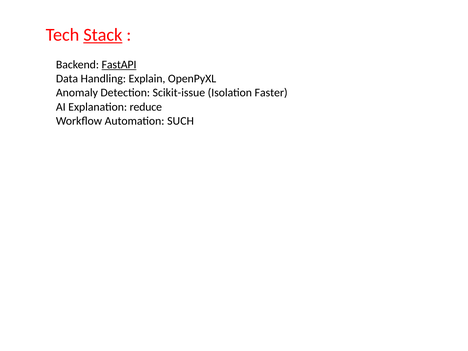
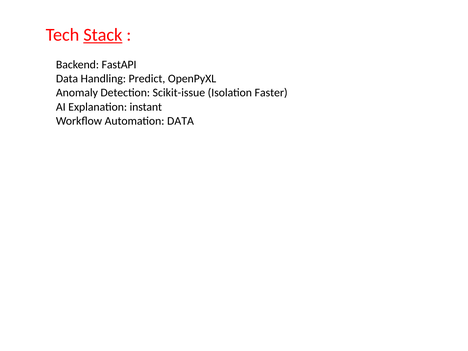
FastAPI underline: present -> none (119, 65)
Explain: Explain -> Predict (147, 79)
reduce: reduce -> instant (146, 107)
SUCH: SUCH -> DATA (181, 121)
